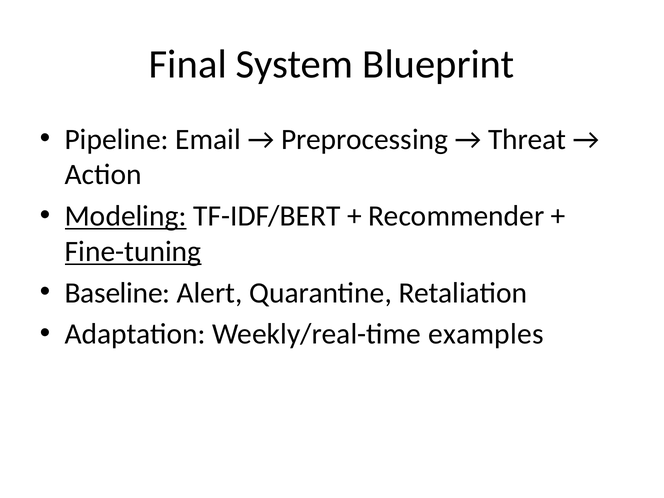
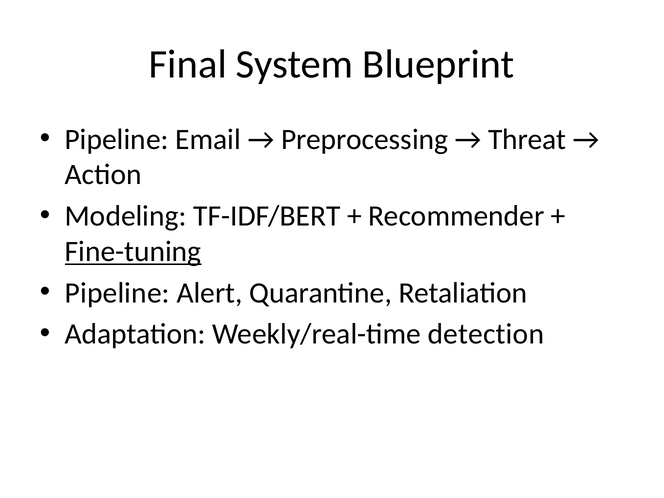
Modeling underline: present -> none (126, 216)
Baseline: Baseline -> Pipeline (117, 293)
examples: examples -> detection (486, 334)
